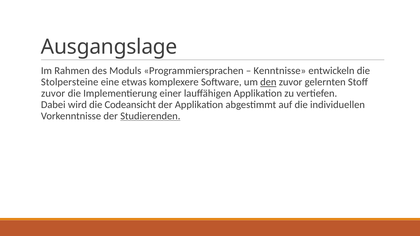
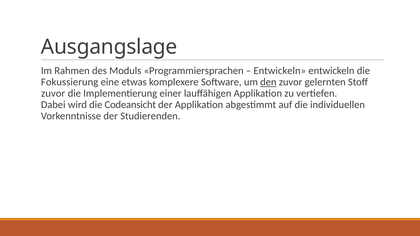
Kenntnisse: Kenntnisse -> Entwickeln (280, 71)
Stolpersteine: Stolpersteine -> Fokussierung (70, 82)
Studierenden underline: present -> none (150, 116)
